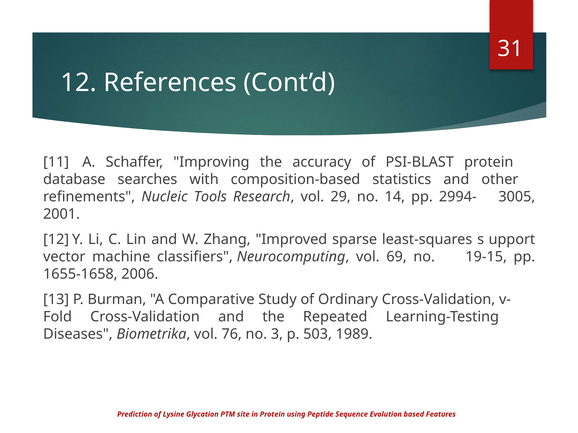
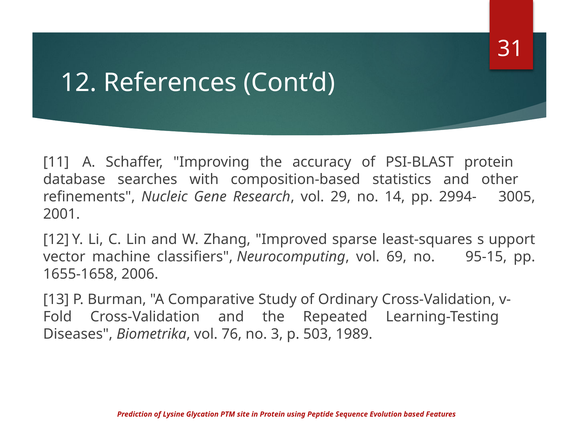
Tools: Tools -> Gene (210, 197)
19-15: 19-15 -> 95-15 (486, 257)
